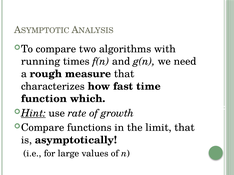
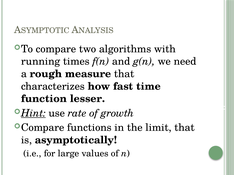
which: which -> lesser (87, 99)
